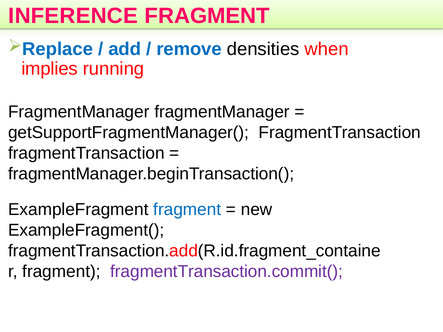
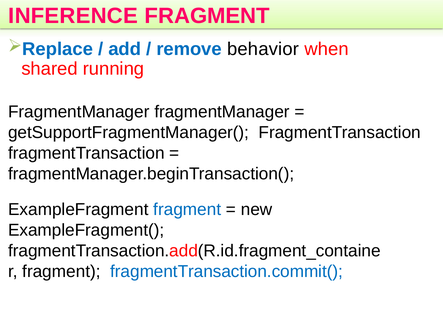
densities: densities -> behavior (263, 49)
implies: implies -> shared (50, 69)
fragmentTransaction.commit( colour: purple -> blue (227, 272)
